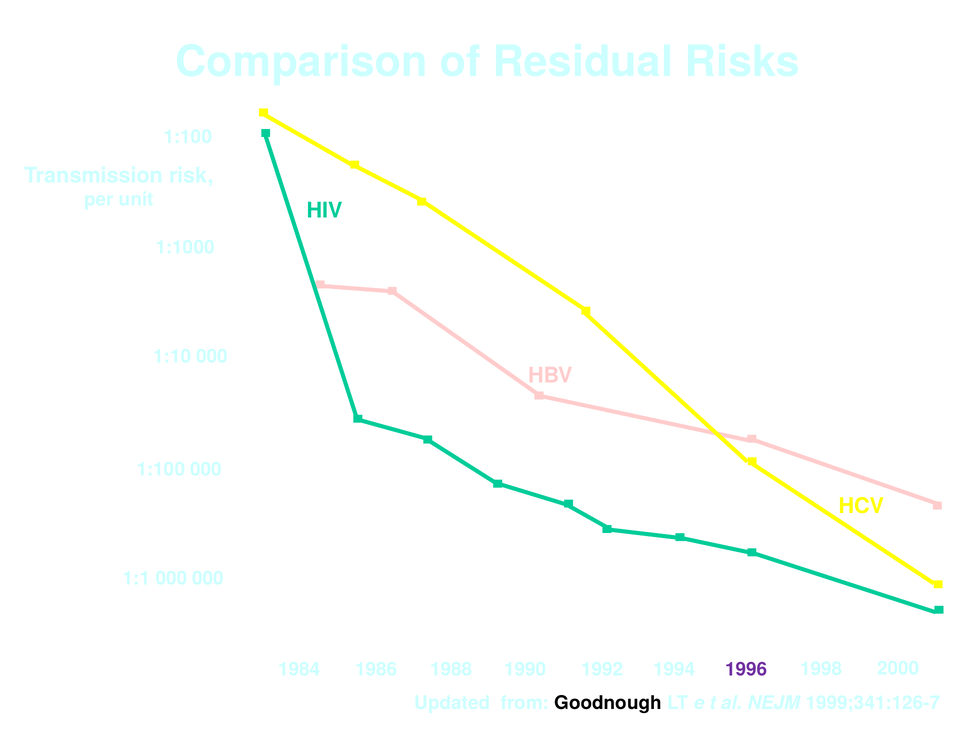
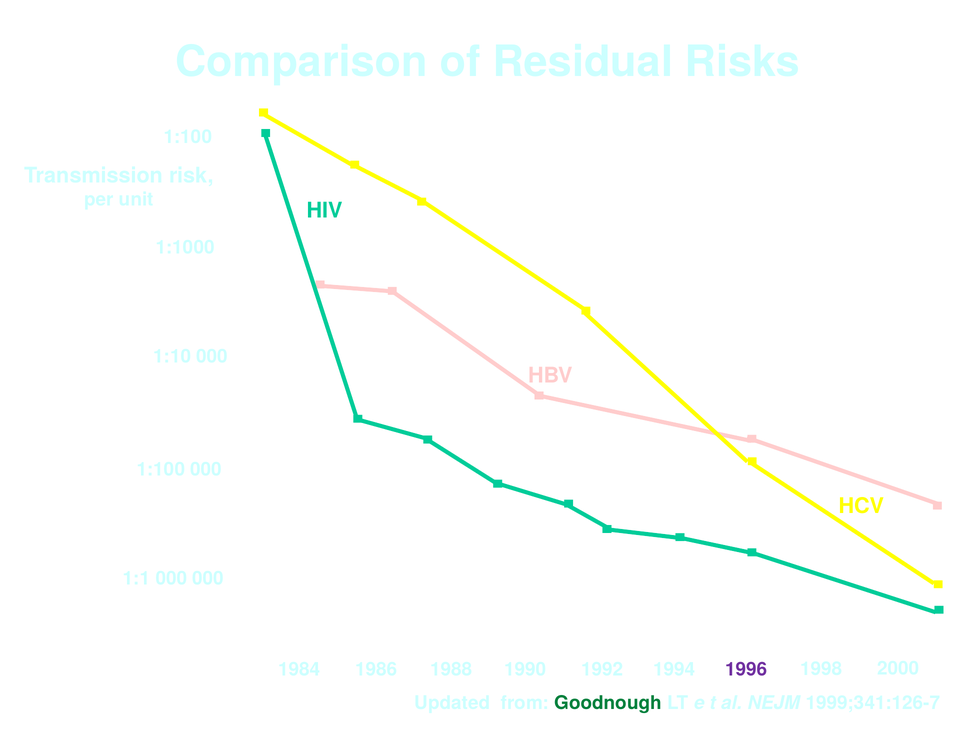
Goodnough colour: black -> green (608, 703)
